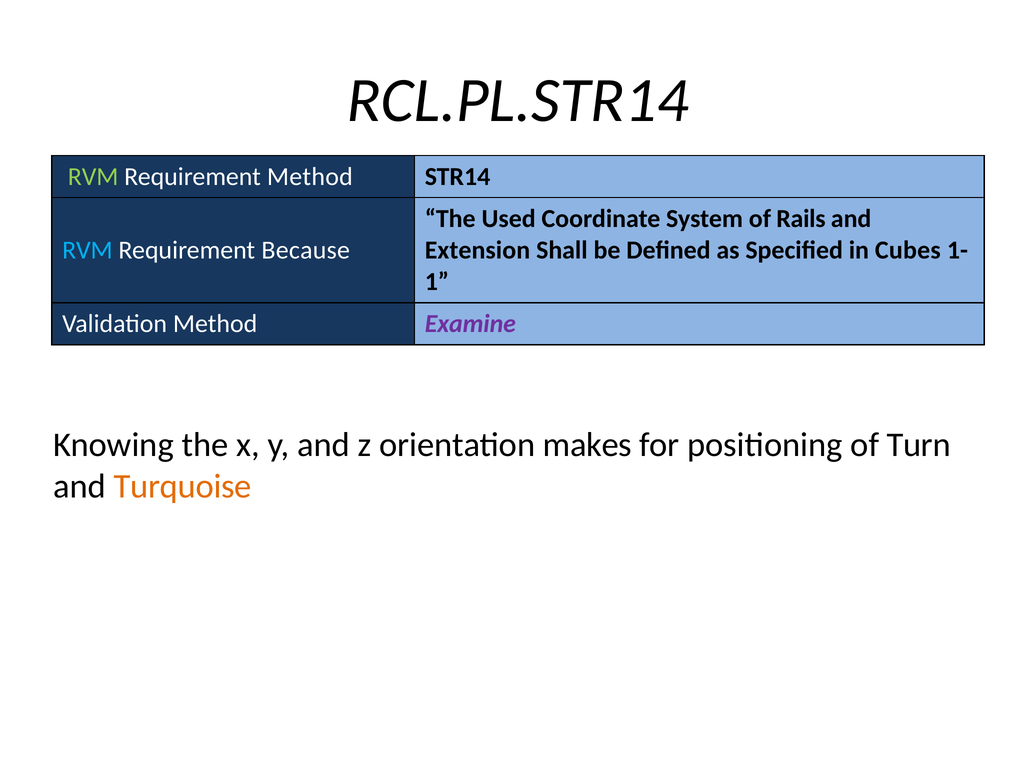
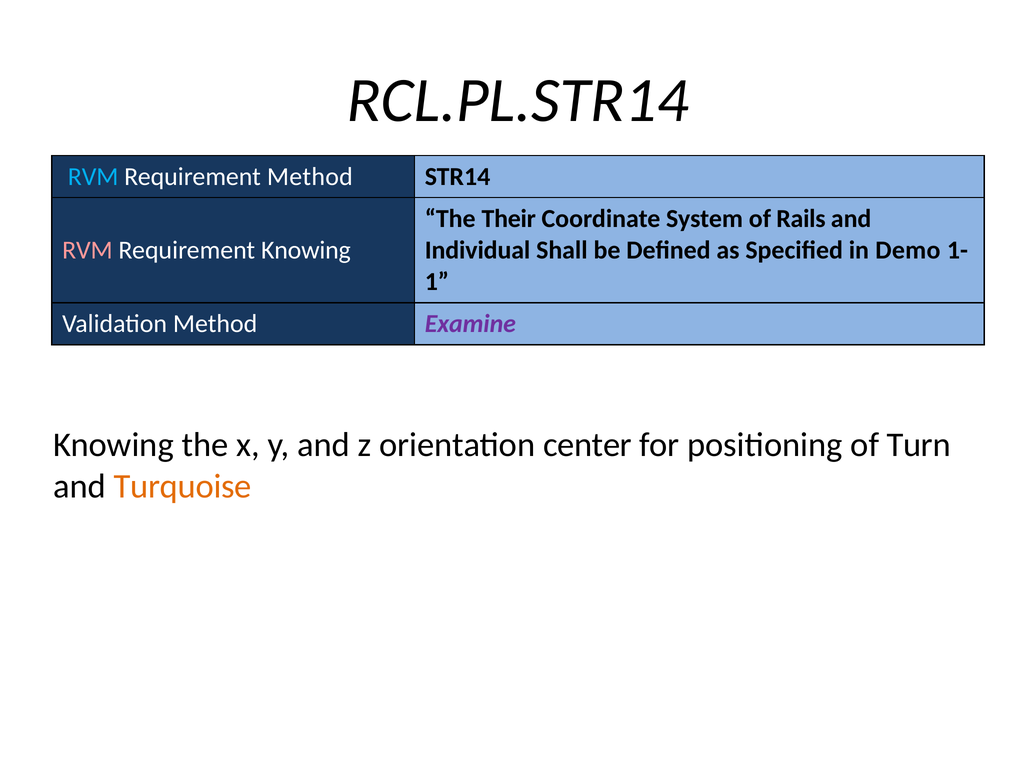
RVM colour: light green -> light blue (93, 177)
Used: Used -> Their (509, 219)
RVM colour: light blue -> pink (87, 250)
Requirement Because: Because -> Knowing (306, 250)
Extension: Extension -> Individual (478, 250)
Cubes: Cubes -> Demo (908, 250)
makes: makes -> center (587, 445)
